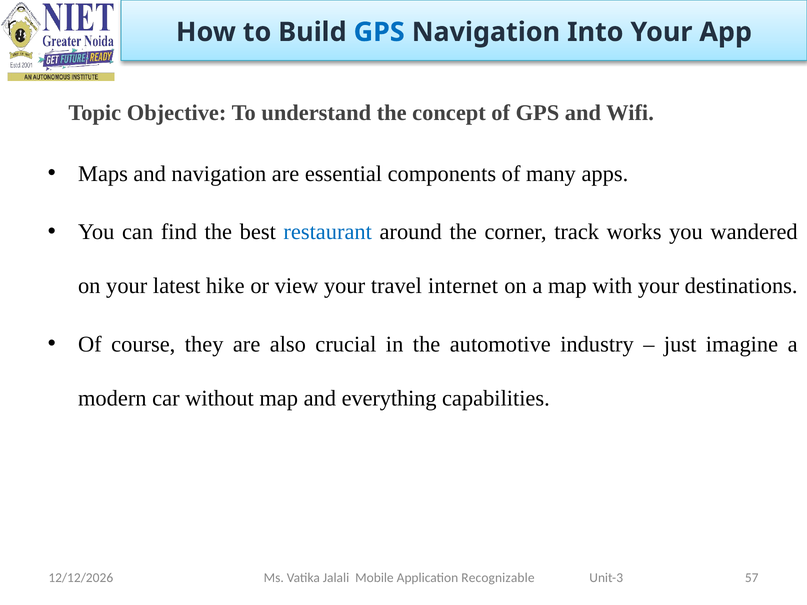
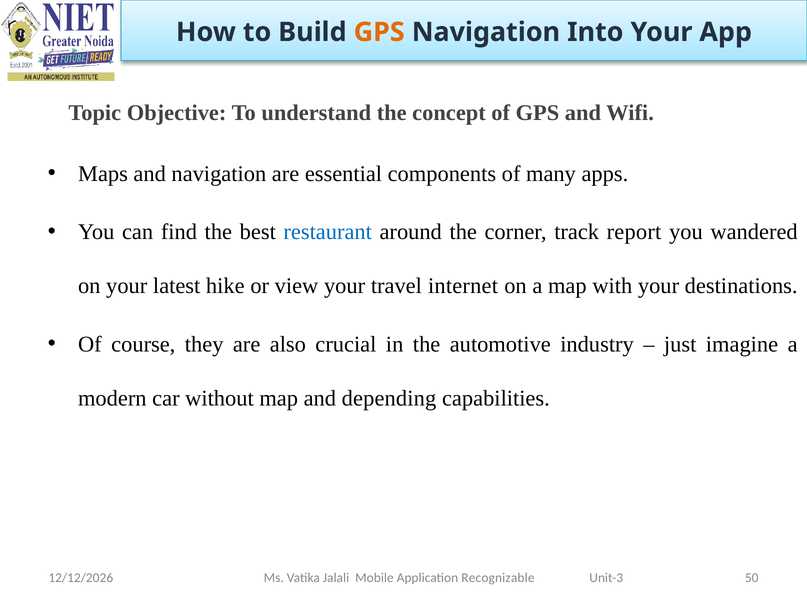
GPS colour: blue -> orange (379, 32)
works: works -> report (634, 232)
everything: everything -> depending (389, 398)
57: 57 -> 50 (752, 578)
